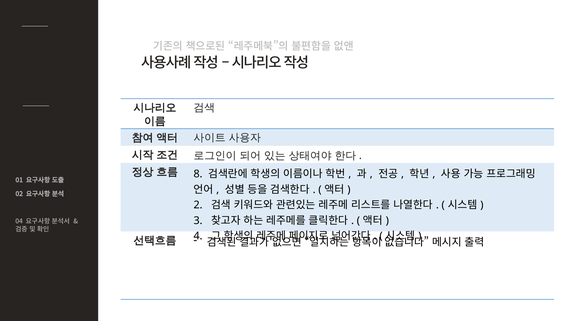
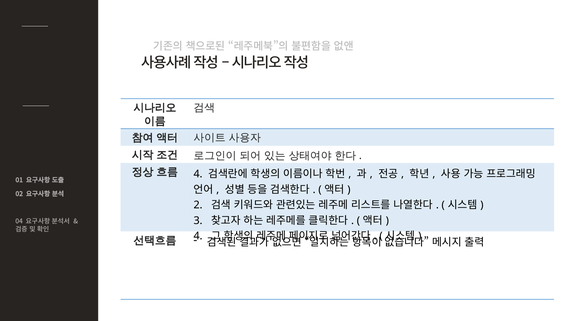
8: 8 -> 4 (198, 174)
